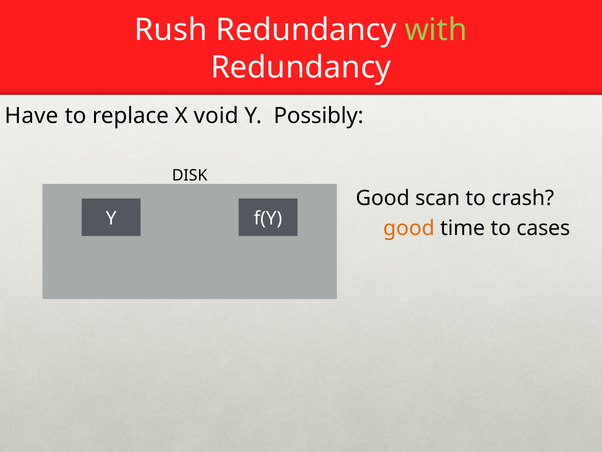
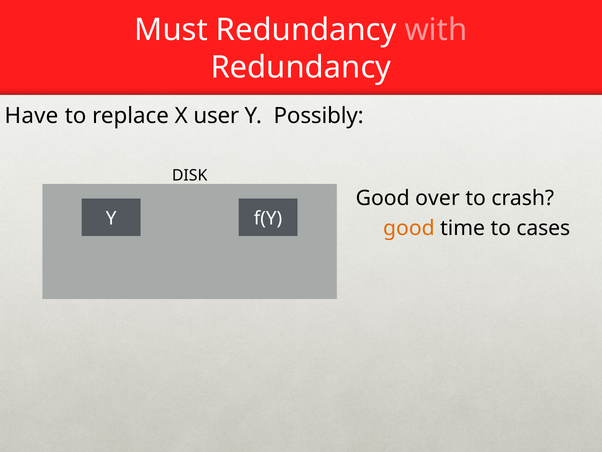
Rush: Rush -> Must (171, 30)
with colour: light green -> pink (436, 30)
void: void -> user (216, 116)
scan: scan -> over (437, 198)
